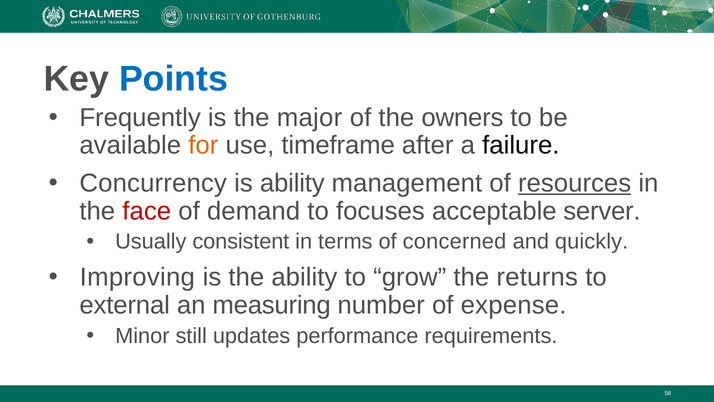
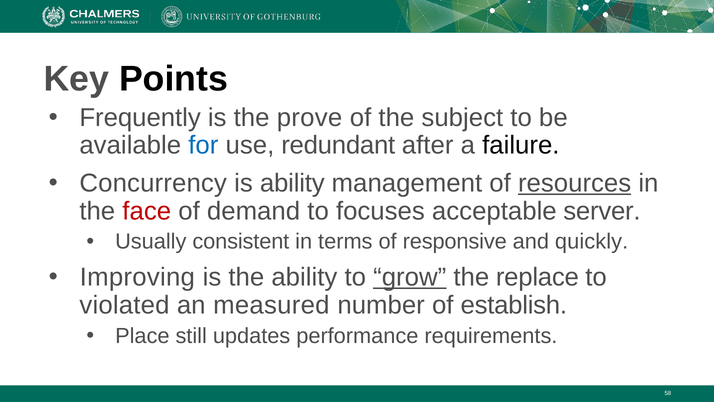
Points colour: blue -> black (174, 79)
major: major -> prove (310, 117)
owners: owners -> subject (462, 117)
for colour: orange -> blue (203, 145)
timeframe: timeframe -> redundant (338, 145)
concerned: concerned -> responsive (455, 242)
grow underline: none -> present (410, 277)
returns: returns -> replace (537, 277)
external: external -> violated (124, 305)
measuring: measuring -> measured (271, 305)
expense: expense -> establish (514, 305)
Minor: Minor -> Place (142, 336)
